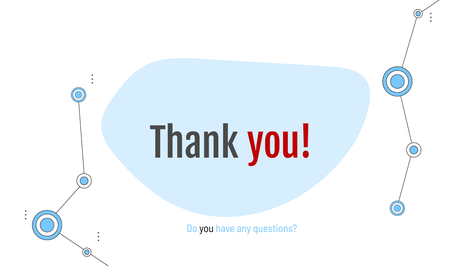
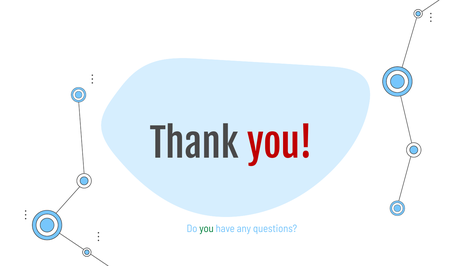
you colour: black -> green (206, 228)
